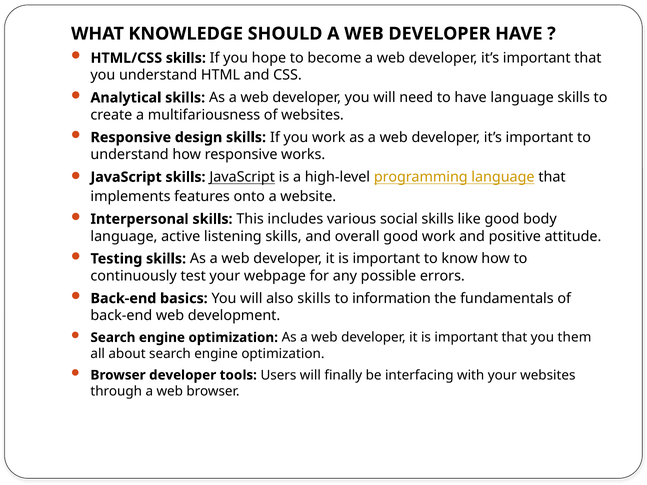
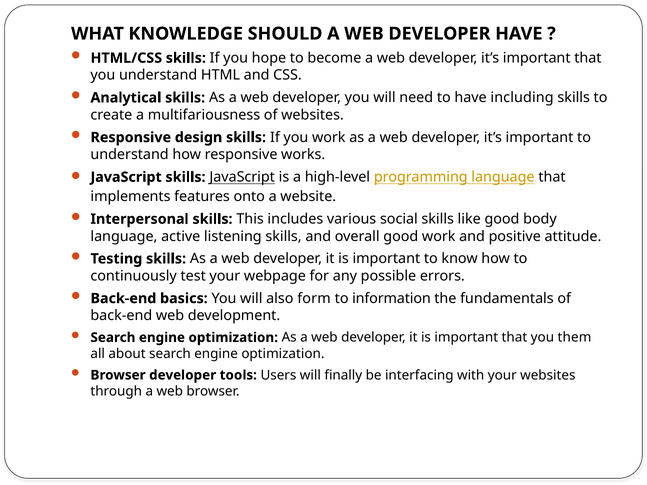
have language: language -> including (522, 98)
also skills: skills -> form (314, 299)
